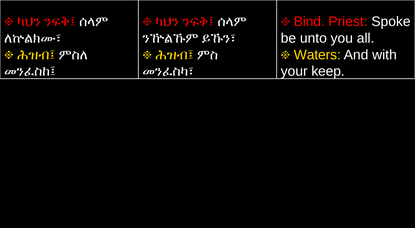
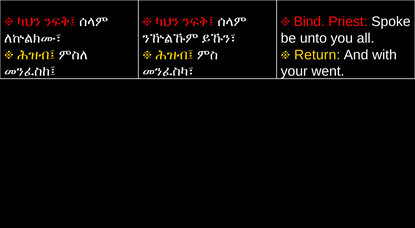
Waters: Waters -> Return (317, 55)
keep: keep -> went (328, 72)
